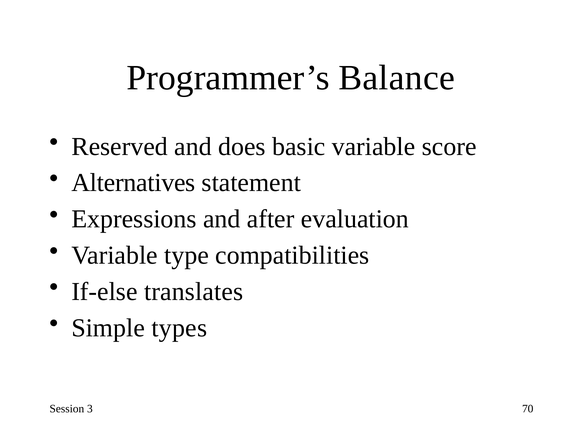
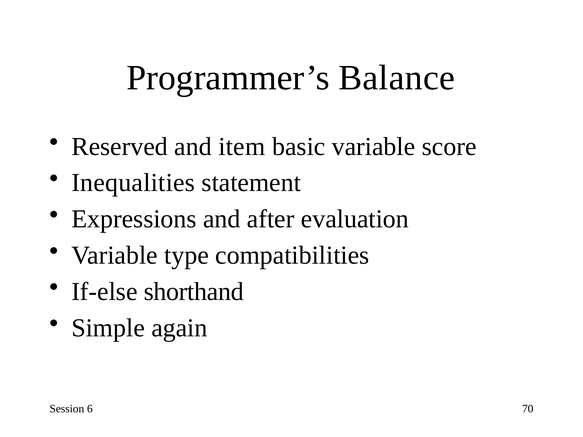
does: does -> item (242, 147)
Alternatives: Alternatives -> Inequalities (133, 183)
translates: translates -> shorthand (194, 292)
types: types -> again (179, 328)
3: 3 -> 6 (90, 409)
